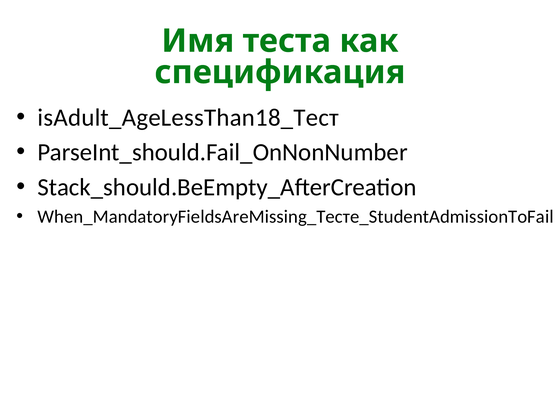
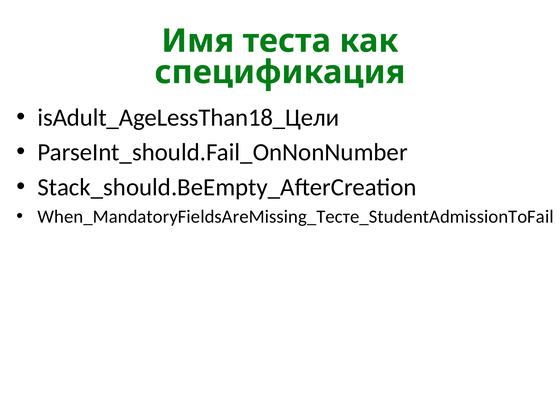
isAdult_AgeLessThan18_Тест: isAdult_AgeLessThan18_Тест -> isAdult_AgeLessThan18_Цели (188, 117)
